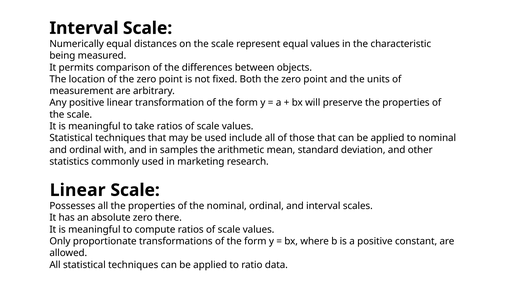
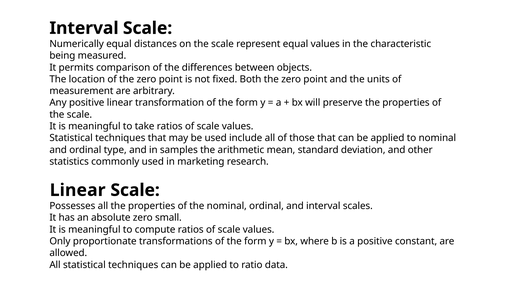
with: with -> type (115, 150)
there: there -> small (168, 218)
